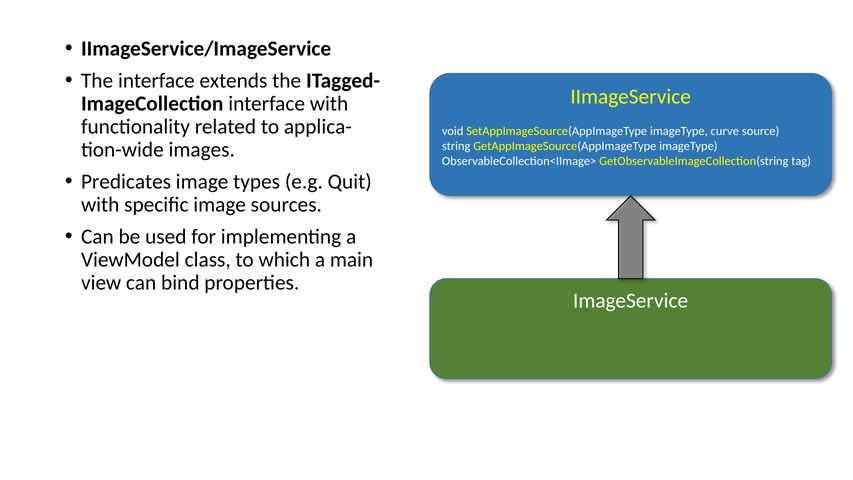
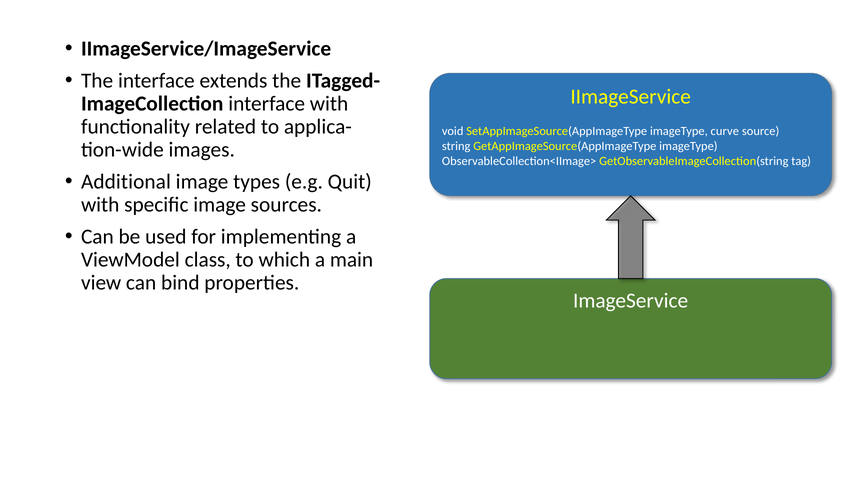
Predicates: Predicates -> Additional (126, 182)
